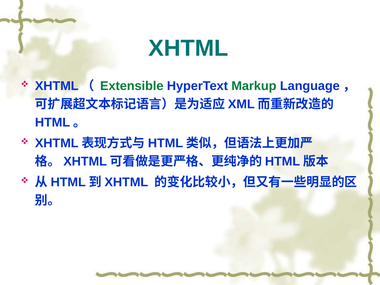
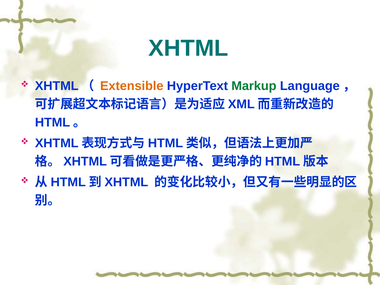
Extensible colour: green -> orange (132, 86)
